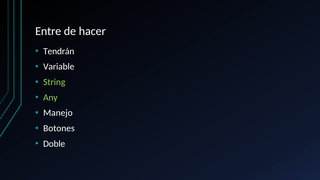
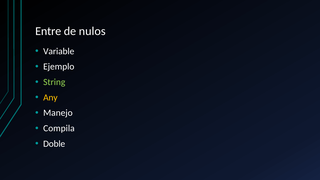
hacer: hacer -> nulos (92, 31)
Tendrán: Tendrán -> Variable (59, 51)
Variable: Variable -> Ejemplo (59, 67)
Any colour: light green -> yellow (50, 98)
Botones: Botones -> Compila (59, 128)
